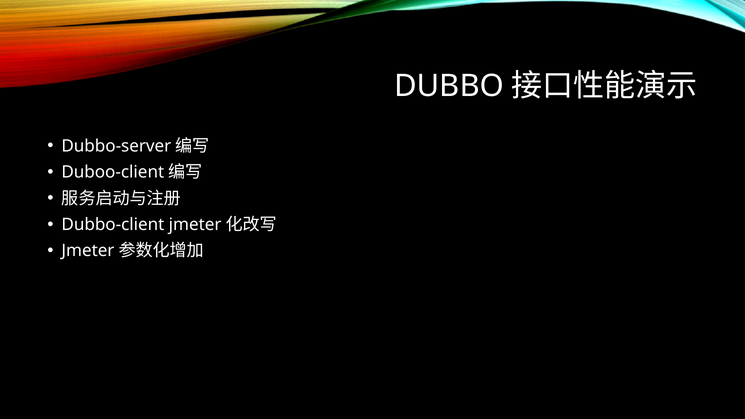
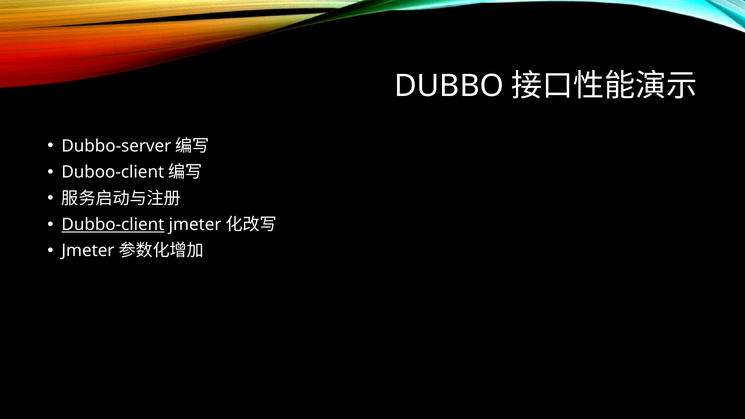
Dubbo-client underline: none -> present (113, 225)
